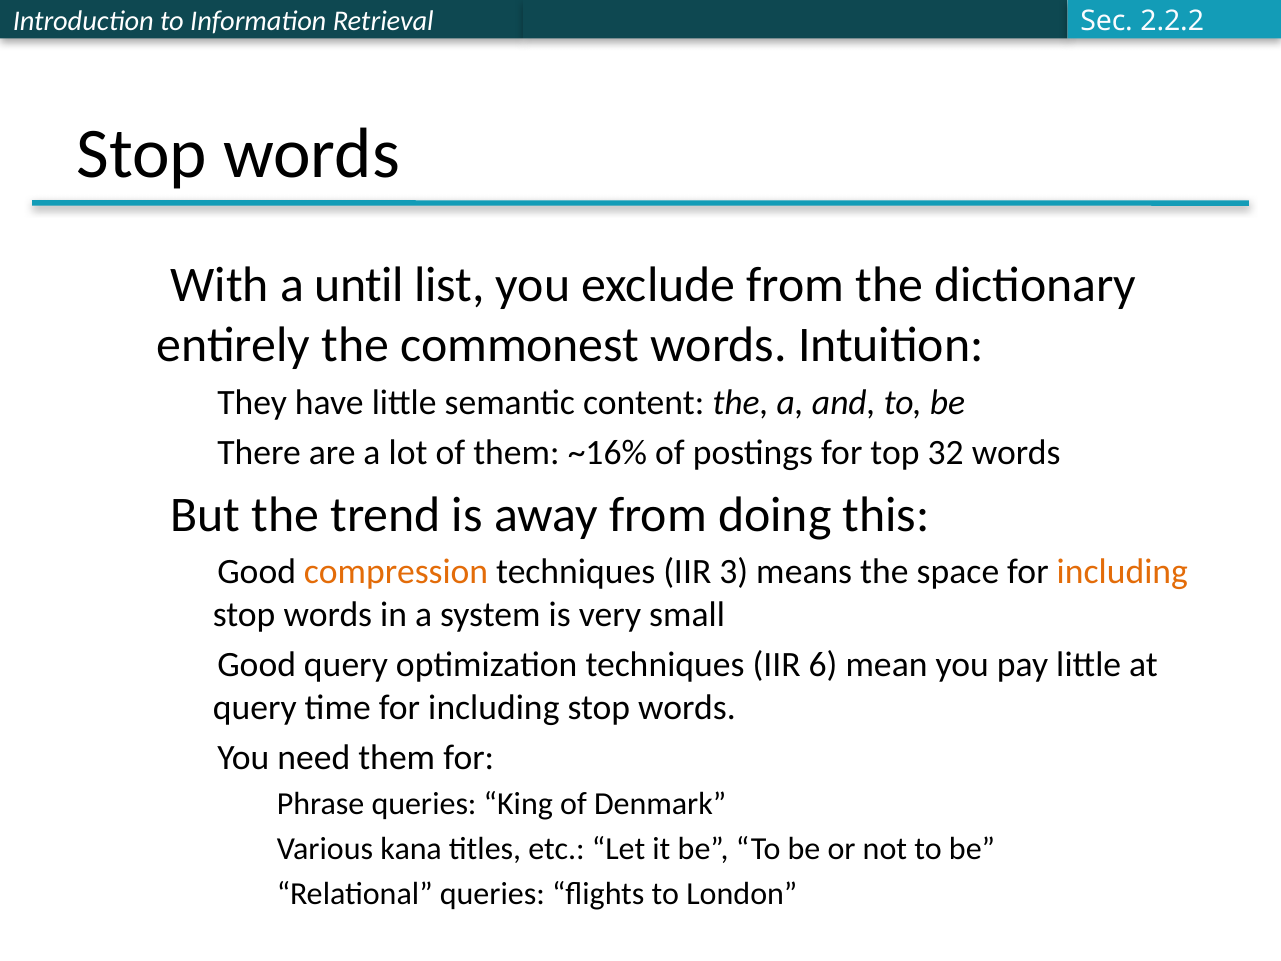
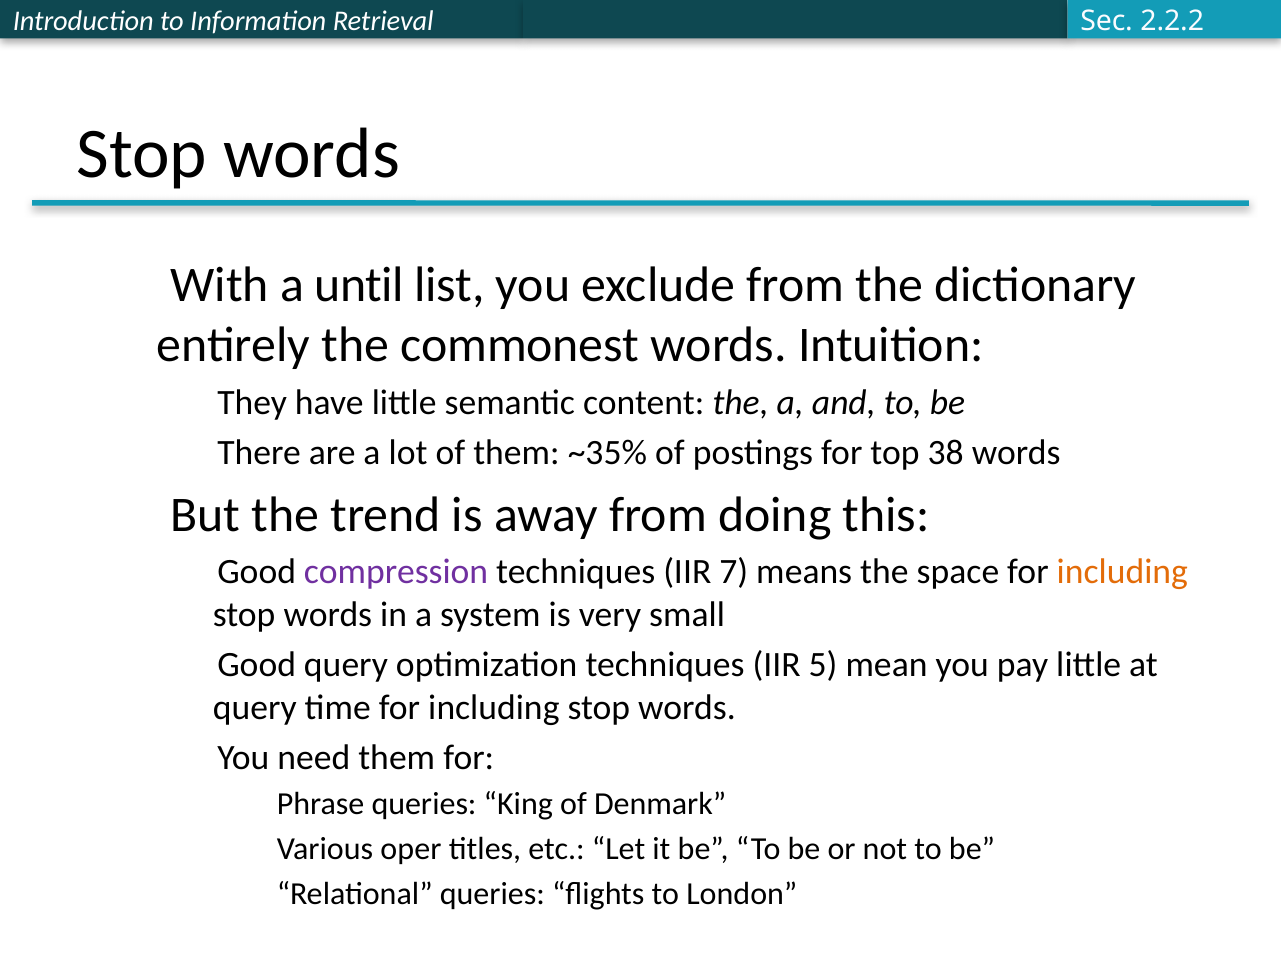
~16%: ~16% -> ~35% (607, 452)
32: 32 -> 38 (946, 452)
compression colour: orange -> purple (396, 572)
3: 3 -> 7 (734, 572)
6: 6 -> 5 (823, 665)
kana: kana -> oper (411, 849)
